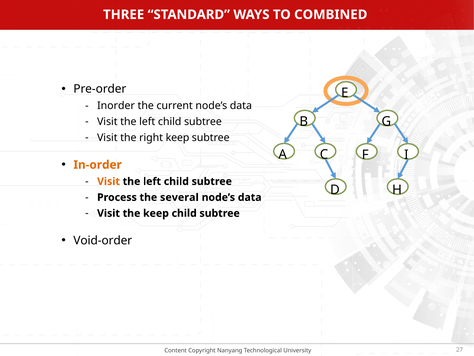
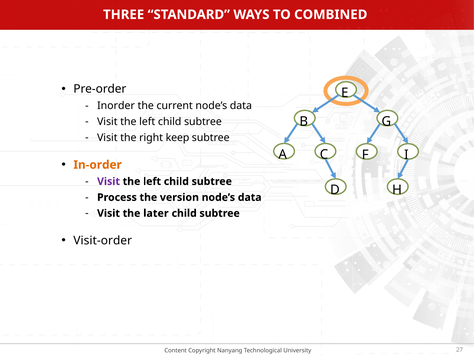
Visit colour: orange -> purple (109, 181)
several: several -> version (179, 197)
the keep: keep -> later (156, 213)
Void‐order: Void‐order -> Visit‐order (103, 240)
